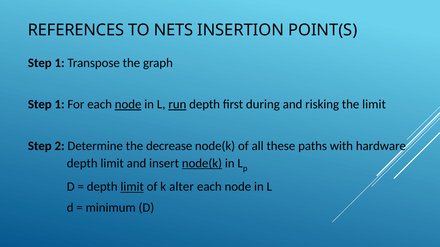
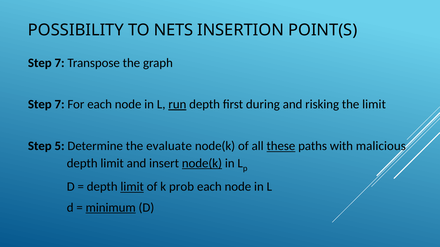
REFERENCES: REFERENCES -> POSSIBILITY (76, 30)
1: 1 -> 7 (60, 63)
1: 1 -> 7 (60, 105)
node underline: present -> none (128, 105)
2: 2 -> 5 (60, 146)
decrease: decrease -> evaluate (169, 146)
these underline: none -> present (281, 146)
hardware: hardware -> malicious (381, 146)
alter: alter -> prob (182, 187)
minimum underline: none -> present (111, 208)
